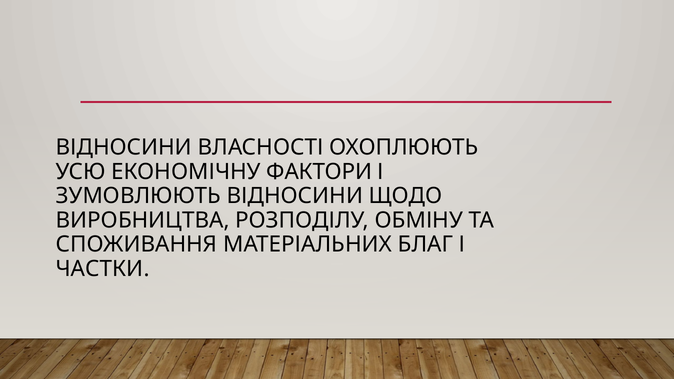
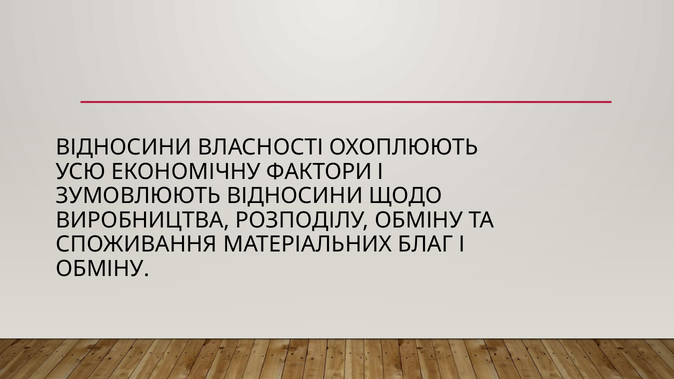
ЧАСТКИ: ЧАСТКИ -> ОБМІНУ (103, 269)
